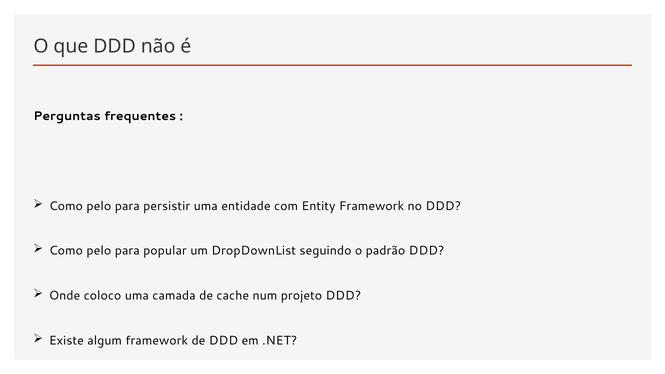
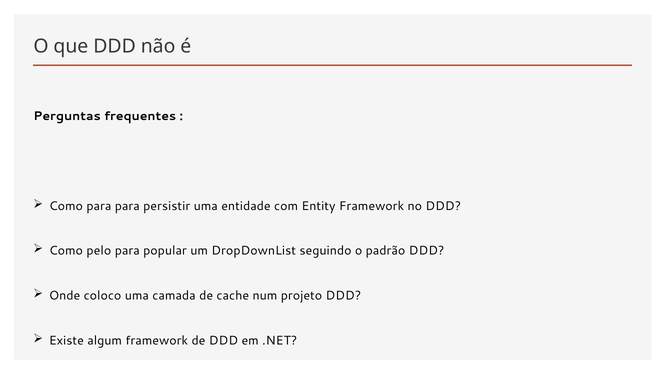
pelo: pelo -> para (99, 206)
